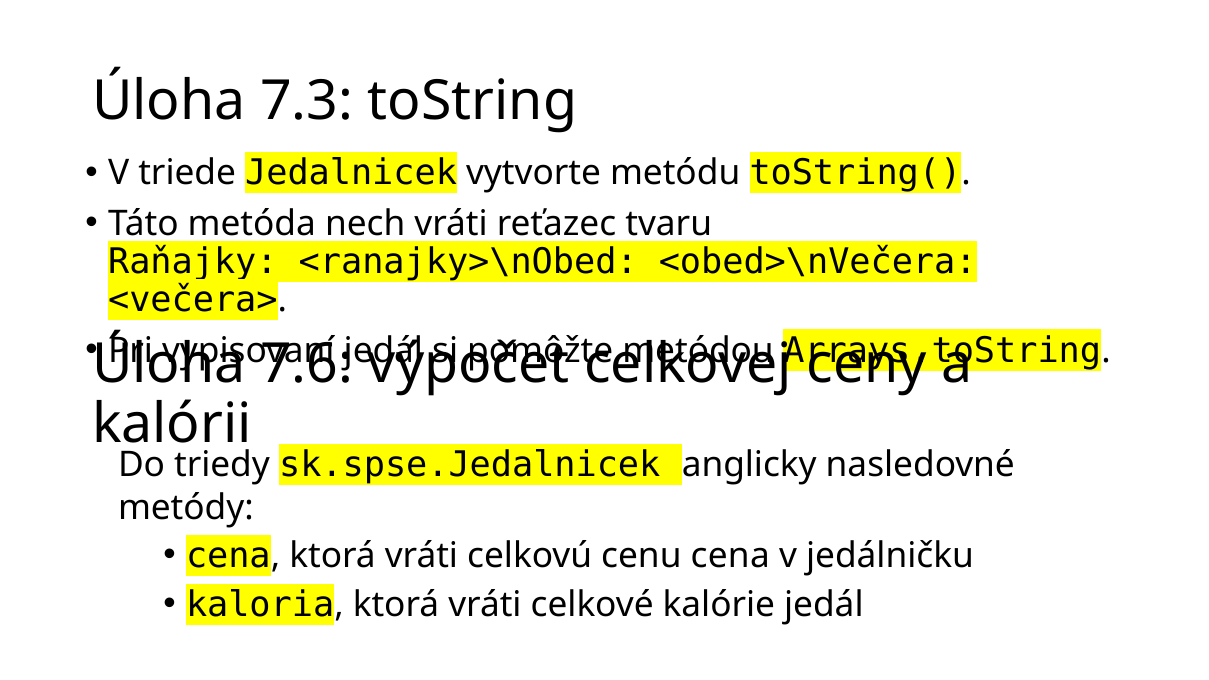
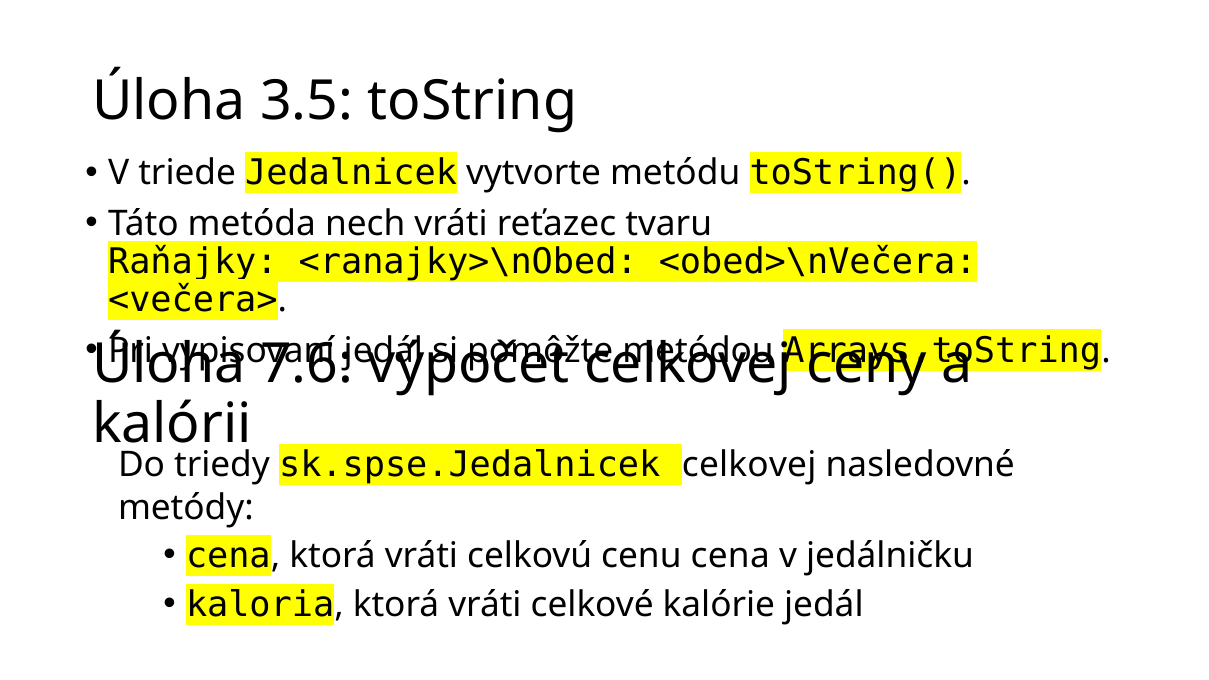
7.3: 7.3 -> 3.5 (307, 102)
sk.spse.Jedalnicek anglicky: anglicky -> celkovej (749, 465)
